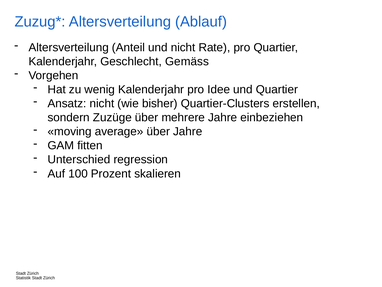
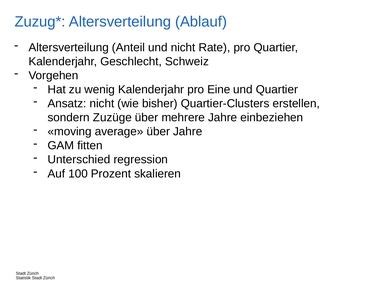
Gemäss: Gemäss -> Schweiz (187, 61)
Idee: Idee -> Eine (219, 89)
